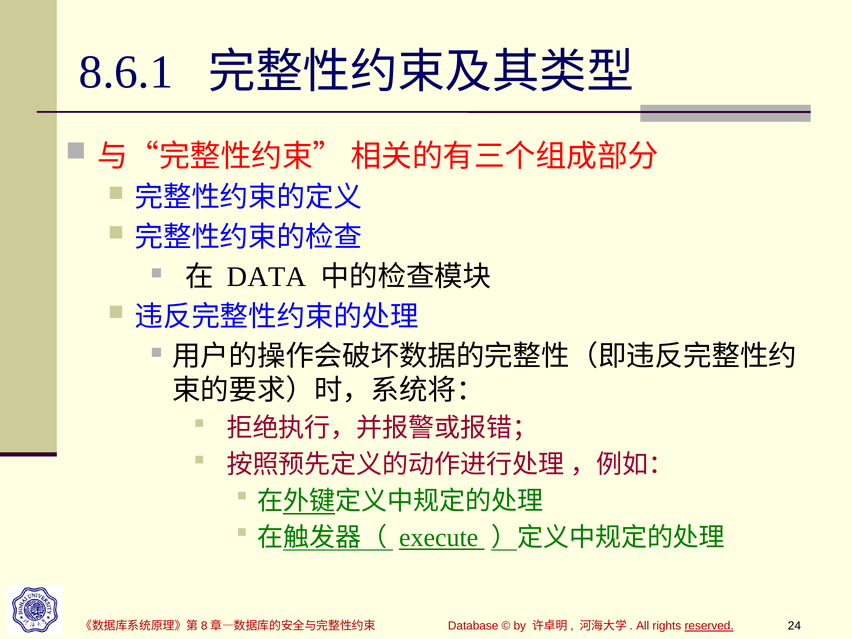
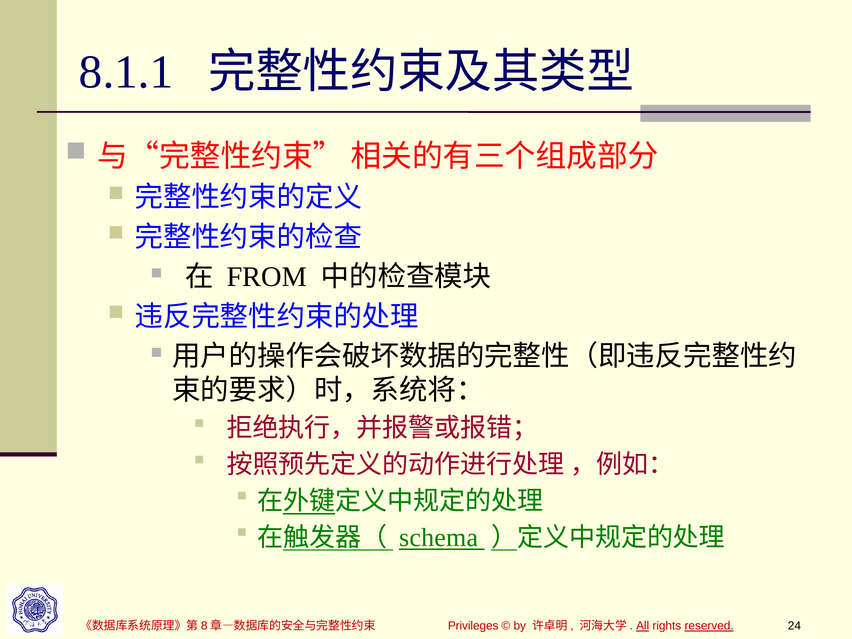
8.6.1: 8.6.1 -> 8.1.1 (126, 72)
DATA: DATA -> FROM (267, 277)
execute: execute -> schema (439, 538)
Database: Database -> Privileges (473, 626)
All underline: none -> present (643, 626)
